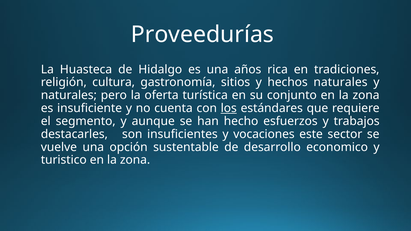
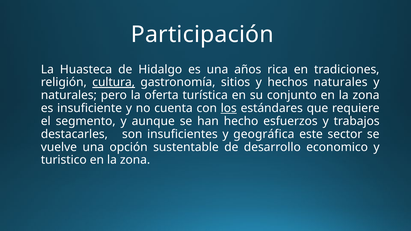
Proveedurías: Proveedurías -> Participación (202, 35)
cultura underline: none -> present (114, 82)
vocaciones: vocaciones -> geográfica (264, 134)
